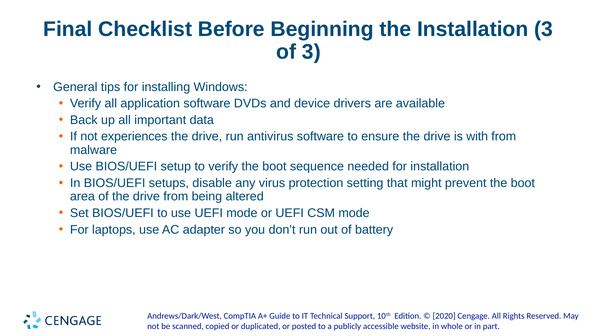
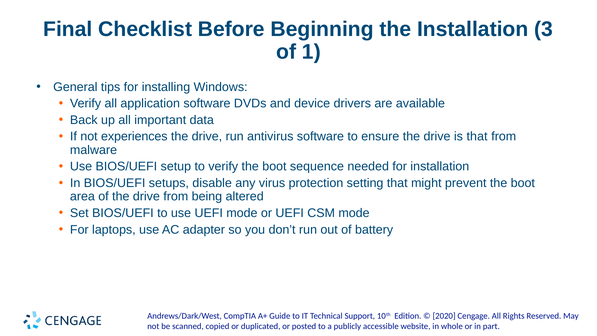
of 3: 3 -> 1 (311, 52)
is with: with -> that (477, 136)
